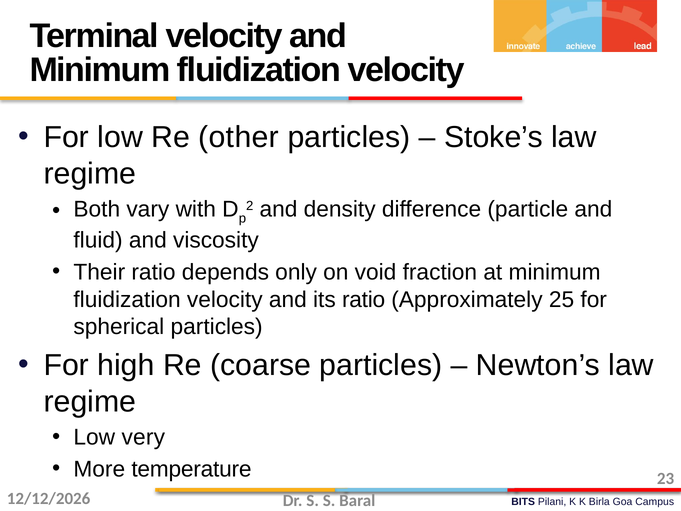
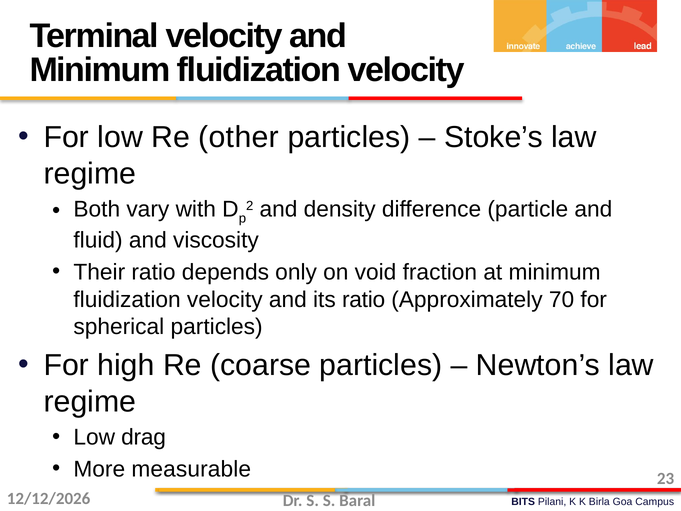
25: 25 -> 70 (562, 299)
very: very -> drag (144, 437)
temperature: temperature -> measurable (191, 469)
